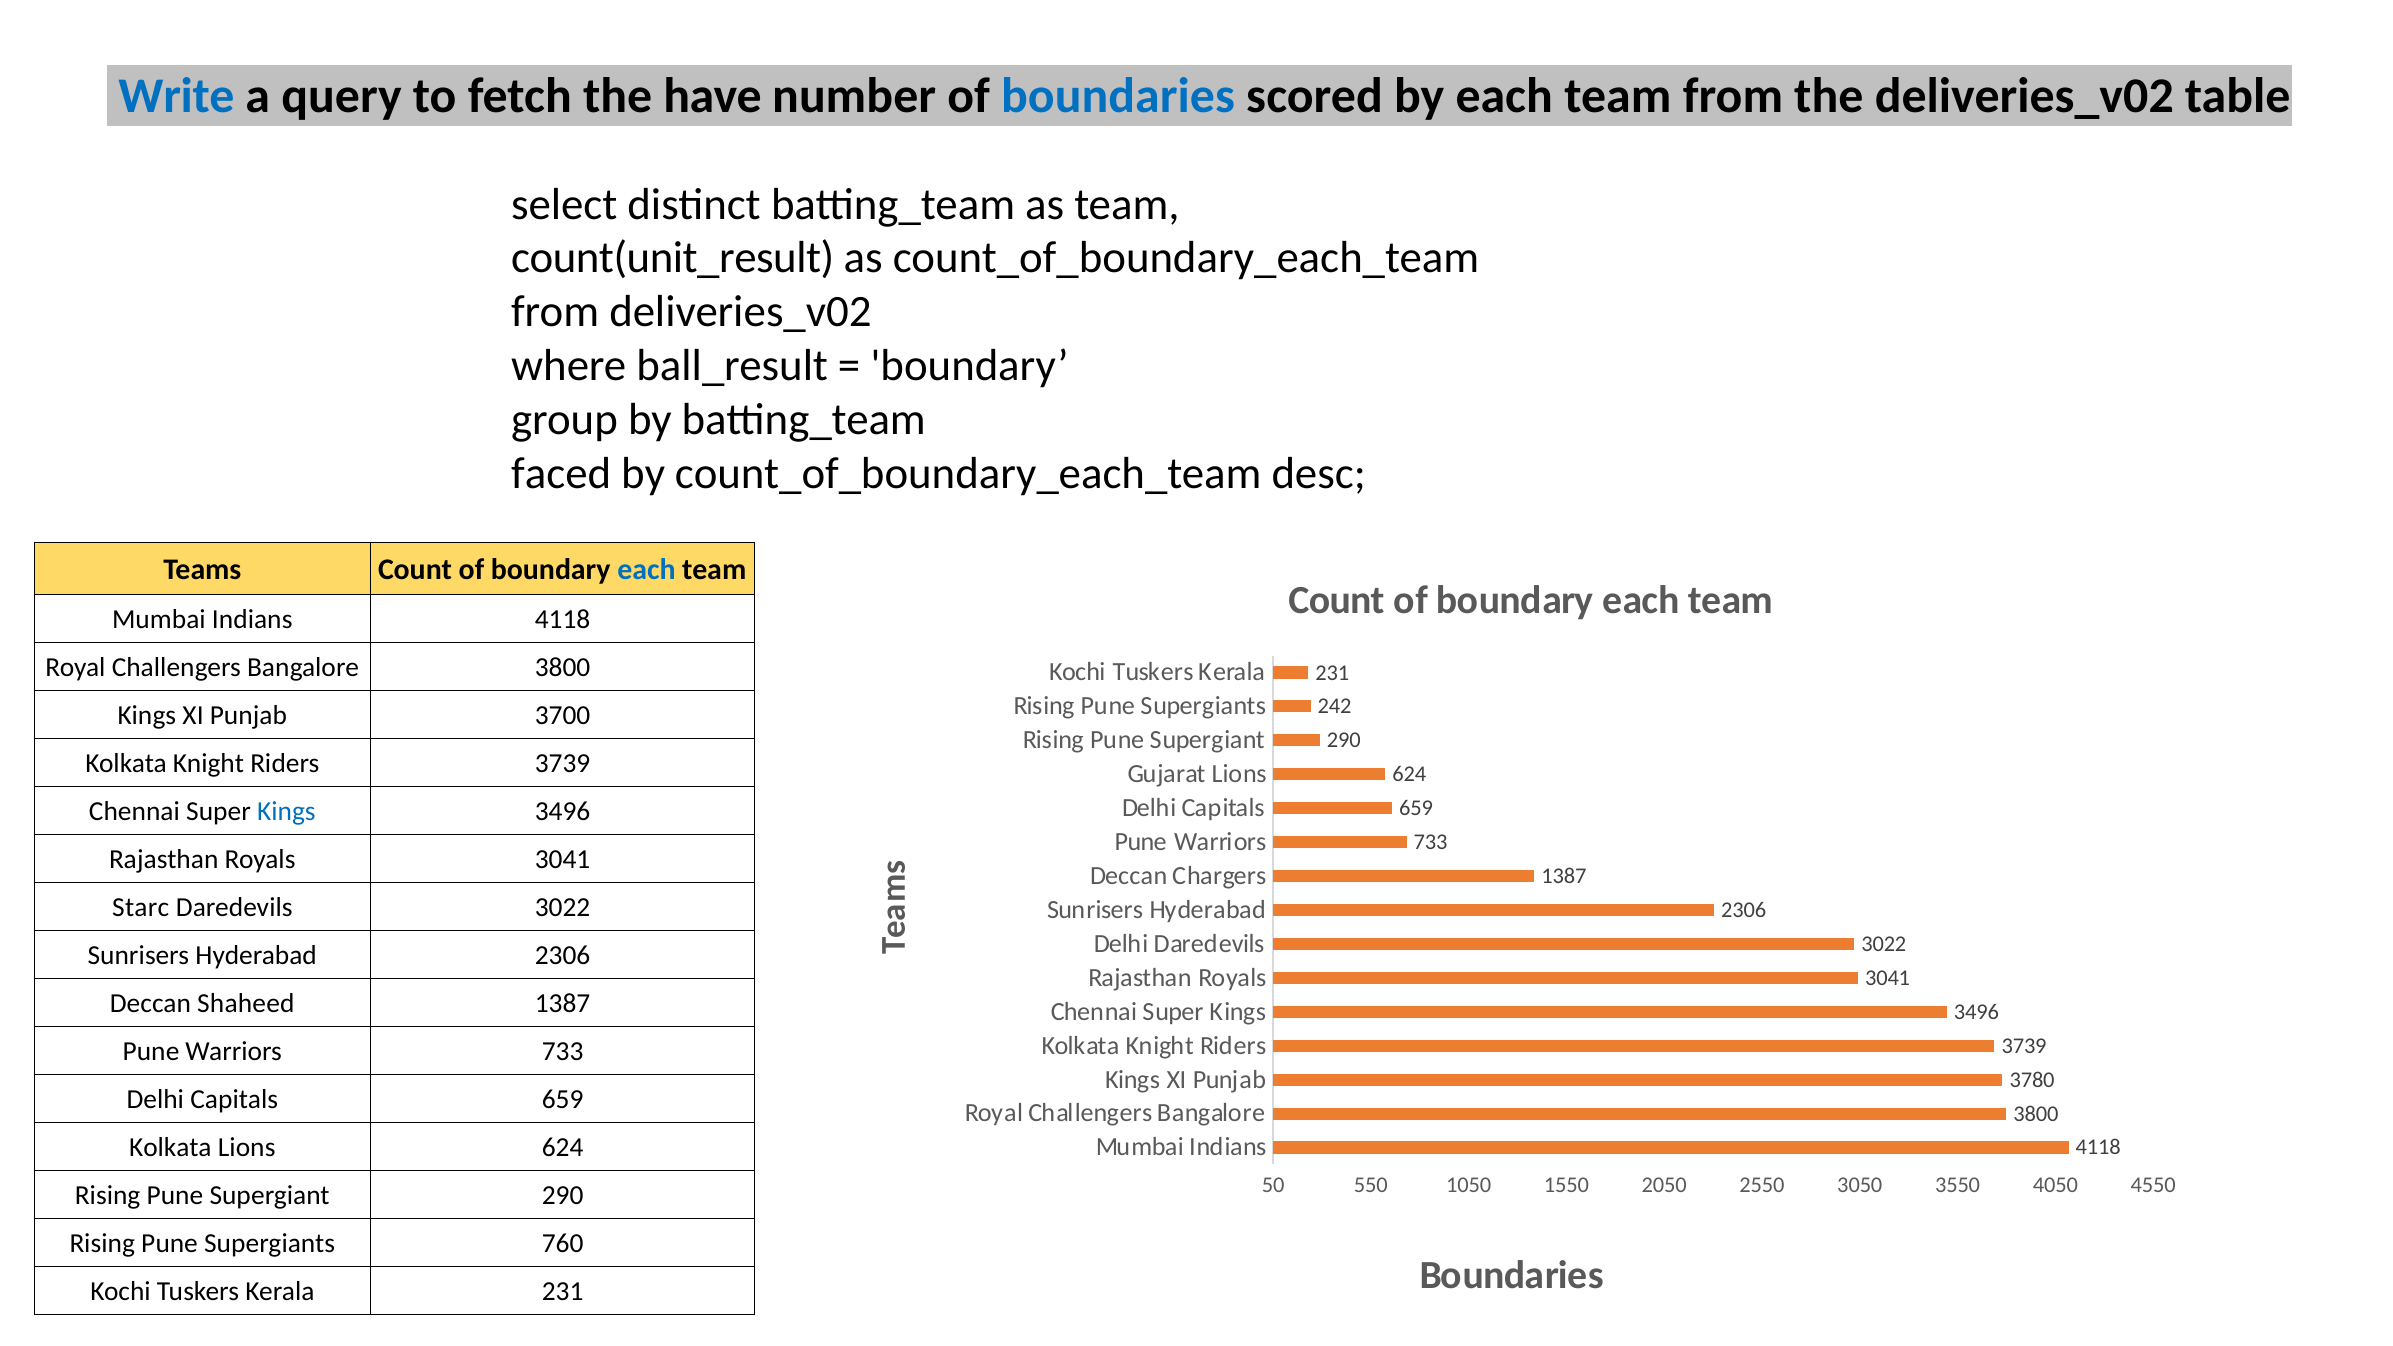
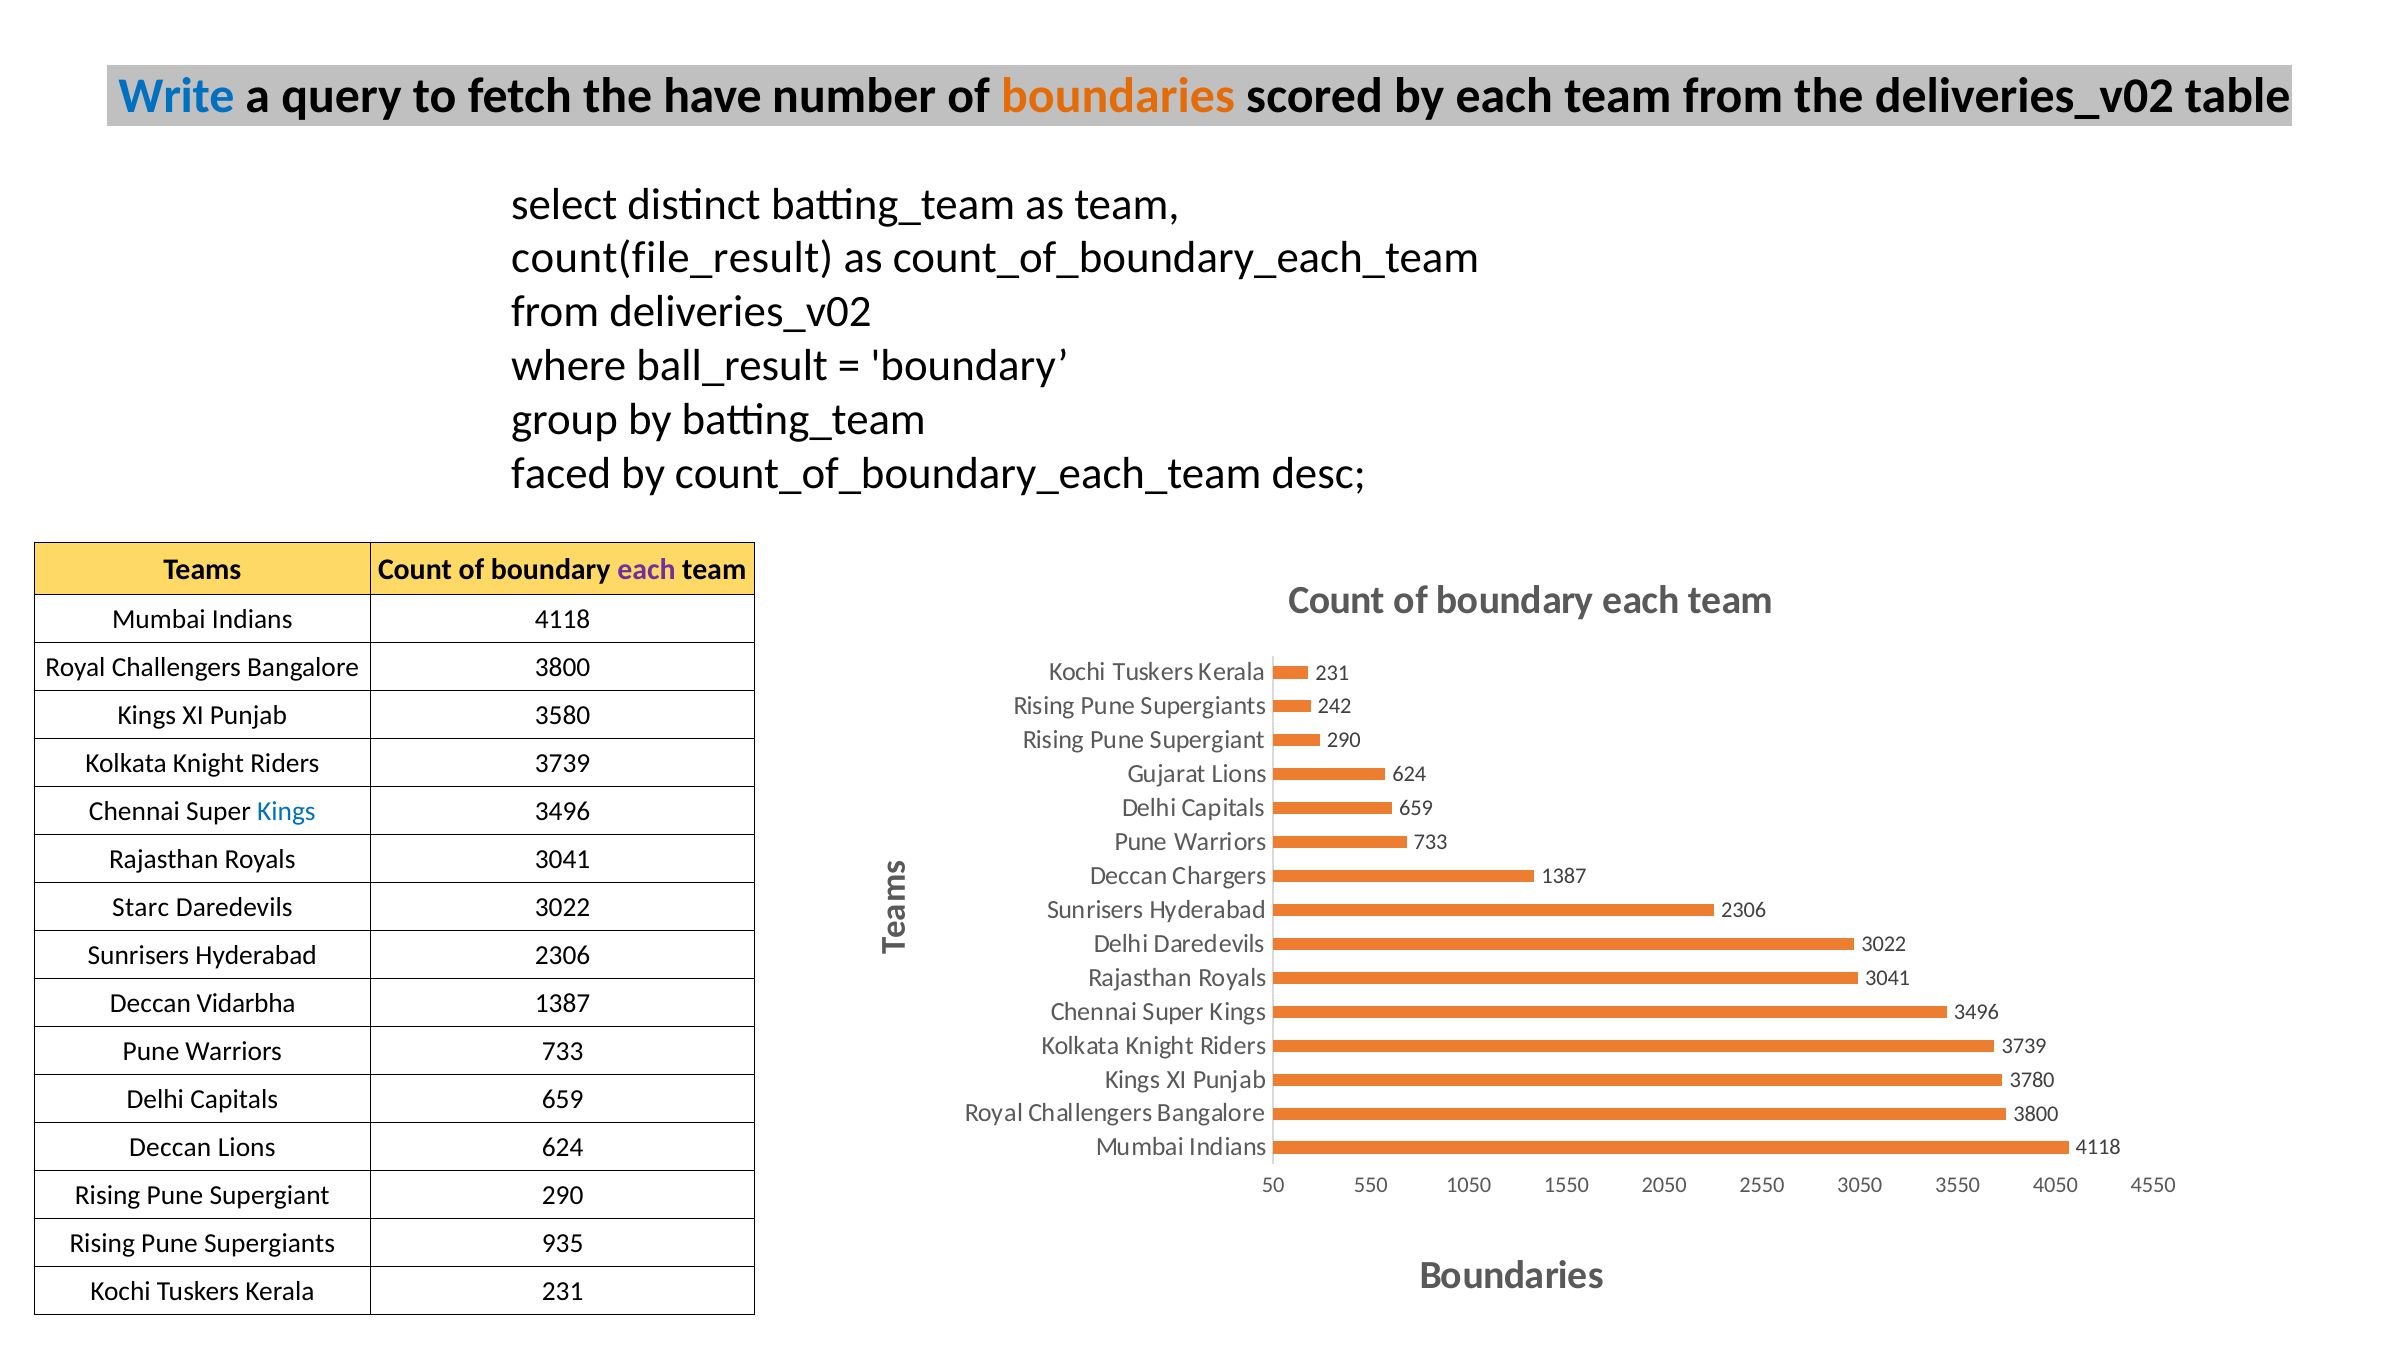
boundaries colour: blue -> orange (1118, 96)
count(unit_result: count(unit_result -> count(file_result (672, 258)
each colour: blue -> purple (646, 569)
3700: 3700 -> 3580 (563, 715)
Shaheed: Shaheed -> Vidarbha (246, 1003)
Kolkata: Kolkata -> Deccan (170, 1148)
760: 760 -> 935 (563, 1244)
